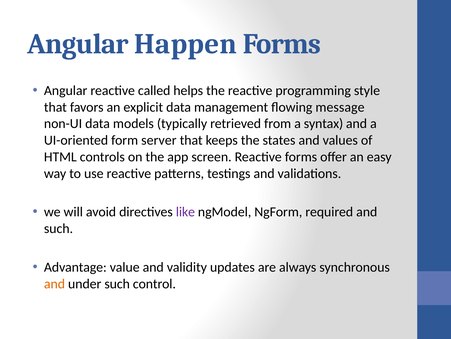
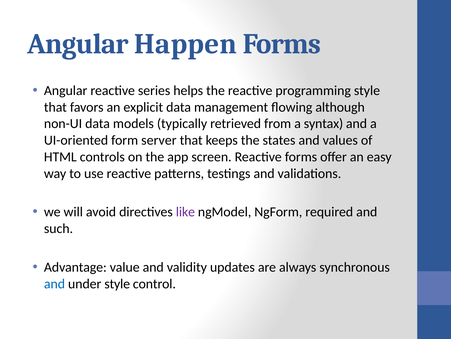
called: called -> series (154, 90)
message: message -> although (340, 107)
and colour: orange -> blue (54, 283)
under such: such -> style (117, 283)
